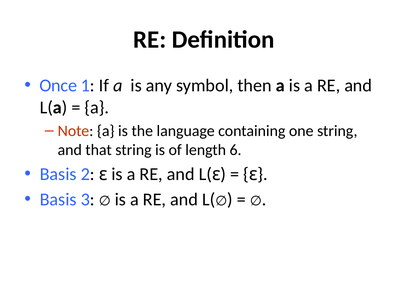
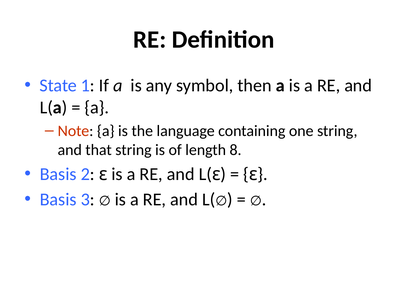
Once: Once -> State (58, 86)
6: 6 -> 8 (236, 150)
